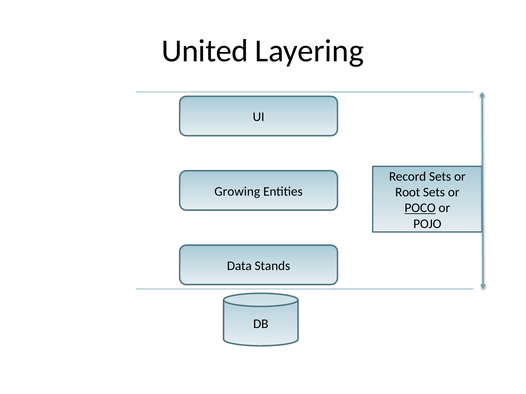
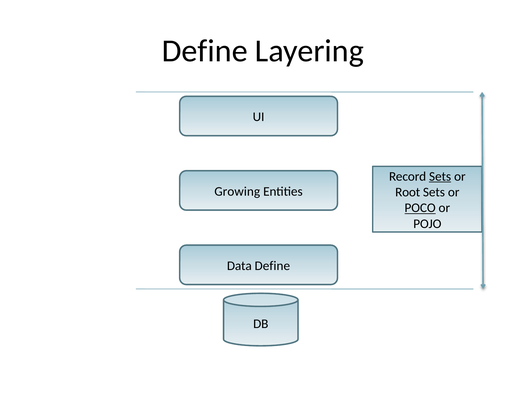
United: United -> Define (205, 51)
Sets underline: none -> present (440, 177)
Data Stands: Stands -> Define (272, 266)
